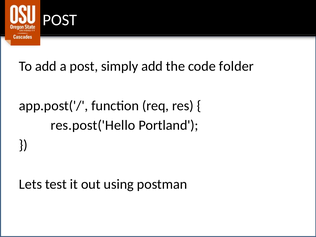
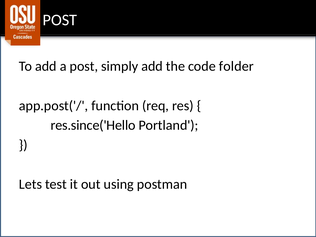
res.post('Hello: res.post('Hello -> res.since('Hello (93, 125)
